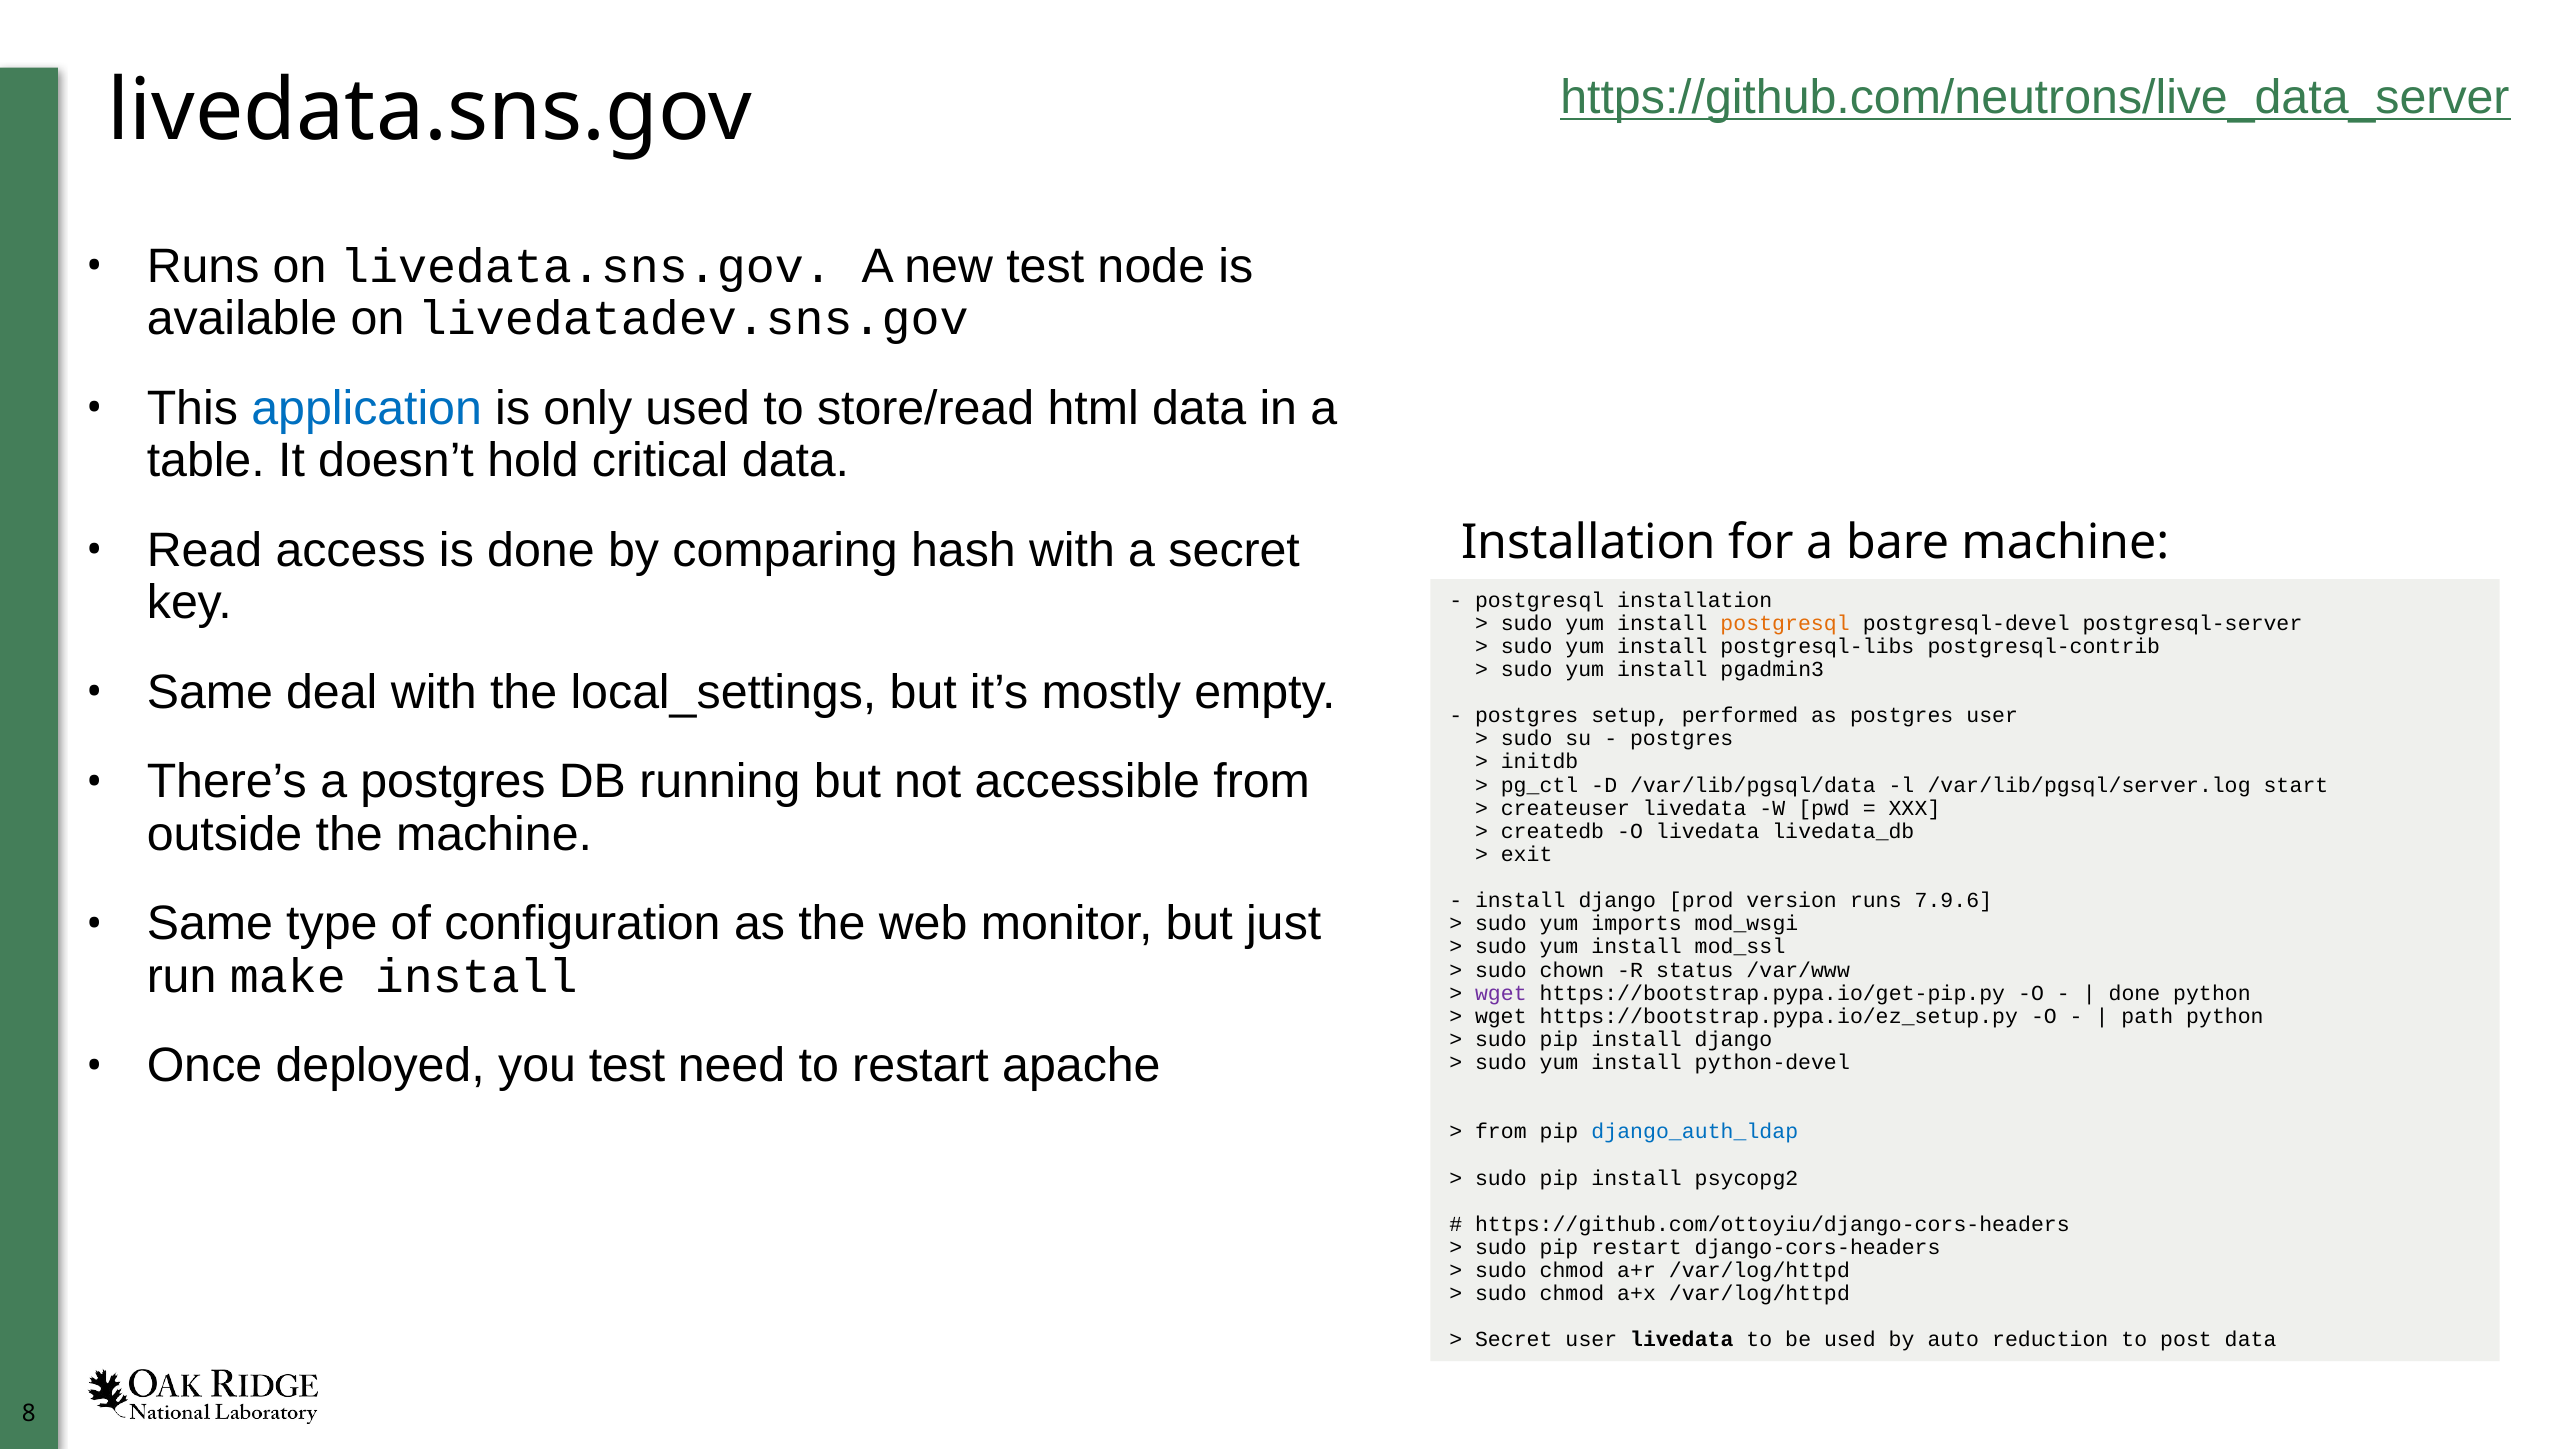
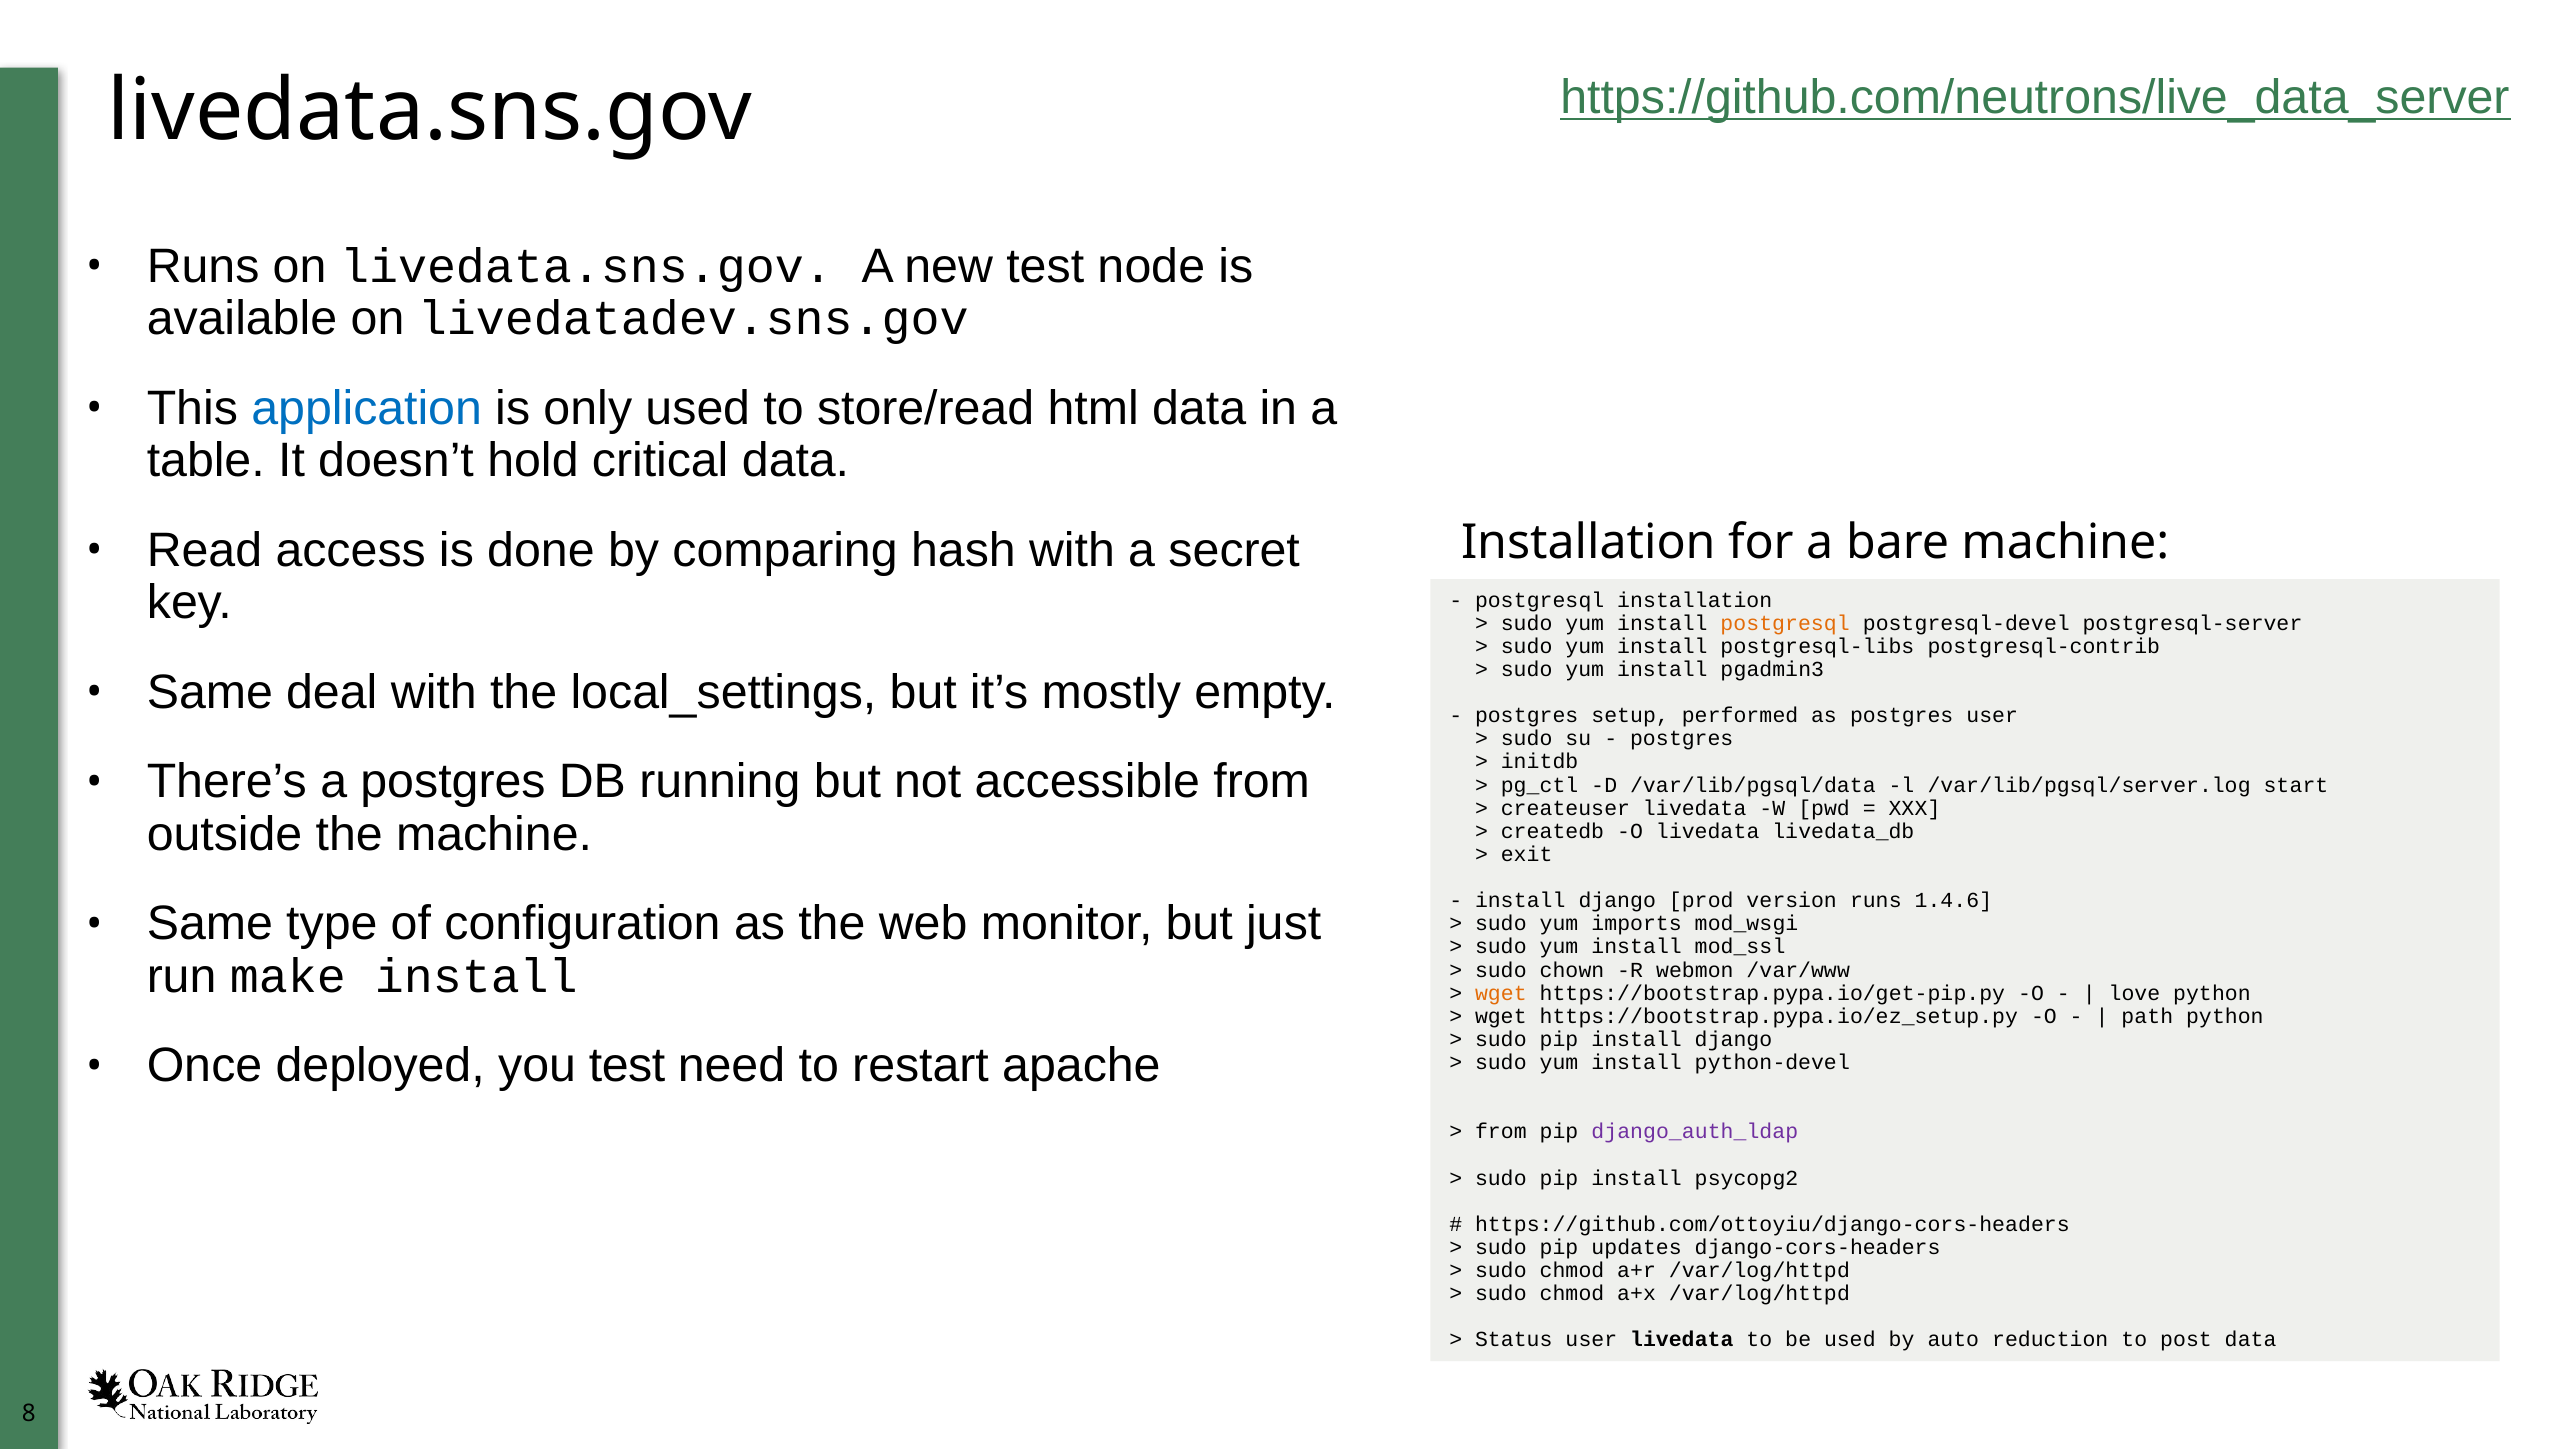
7.9.6: 7.9.6 -> 1.4.6 (1953, 901)
status: status -> webmon (1695, 970)
wget colour: purple -> orange (1501, 993)
done: done -> love (2134, 993)
django_auth_ldap colour: blue -> purple (1695, 1132)
pip restart: restart -> updates (1637, 1247)
Secret: Secret -> Status (1514, 1340)
